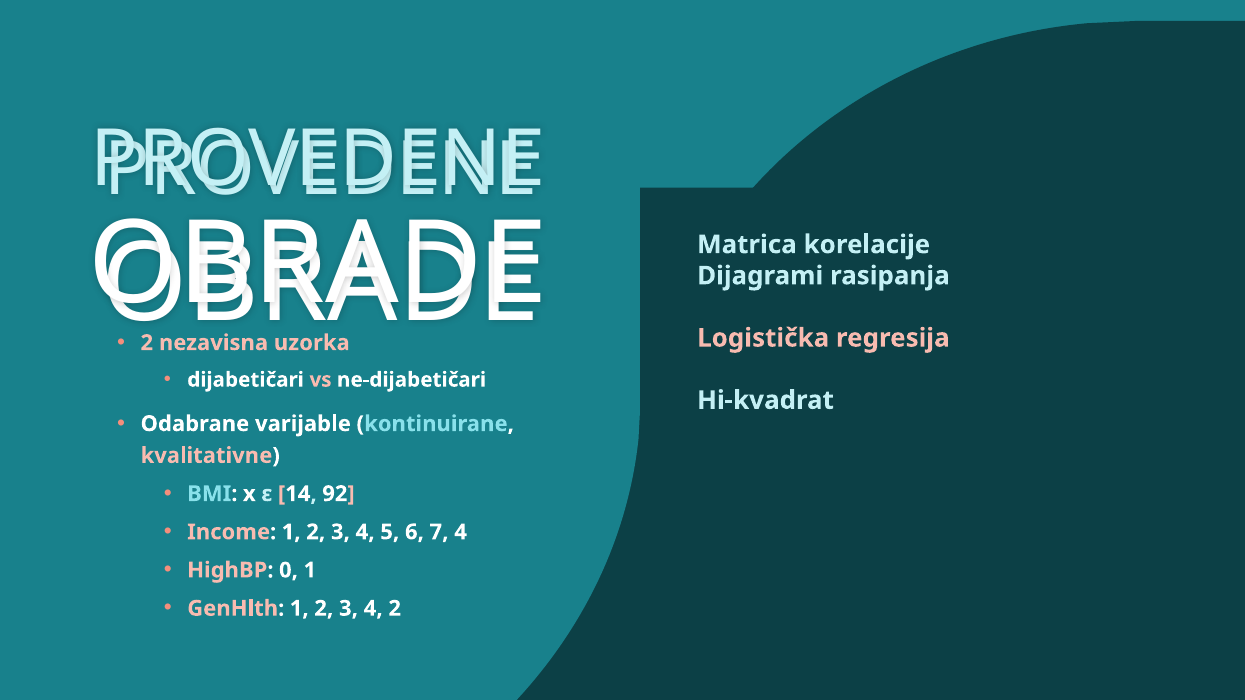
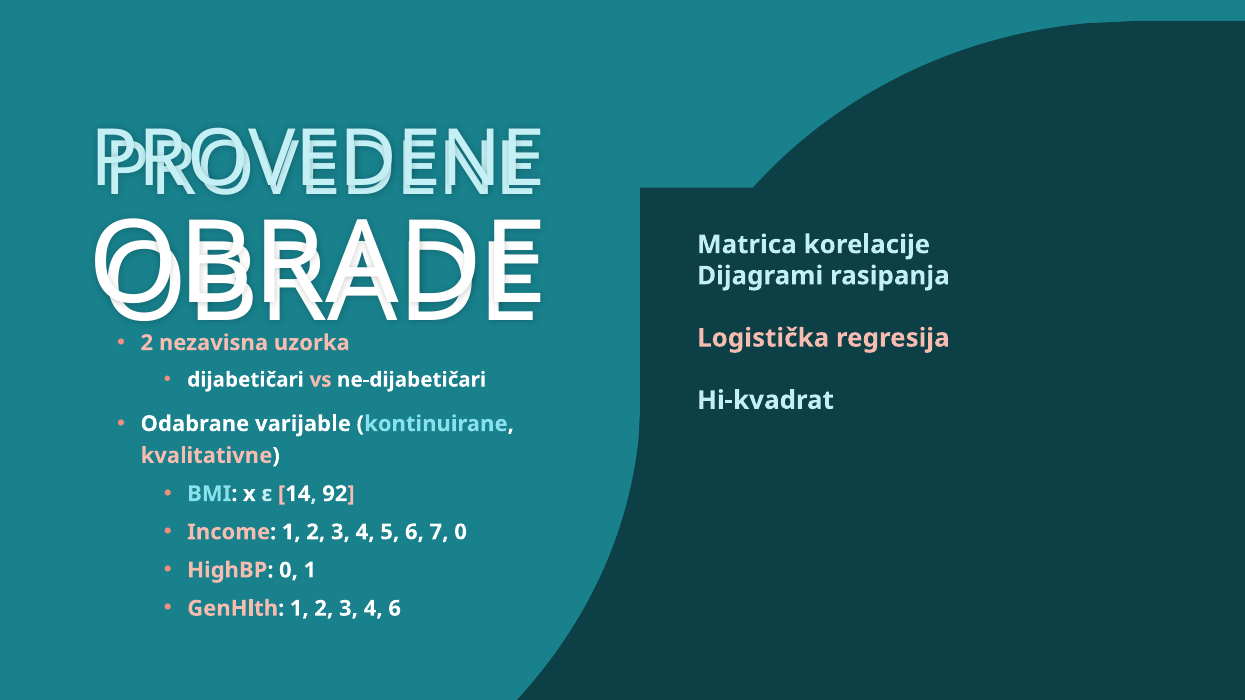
7 4: 4 -> 0 (461, 532)
4 2: 2 -> 6 (395, 609)
